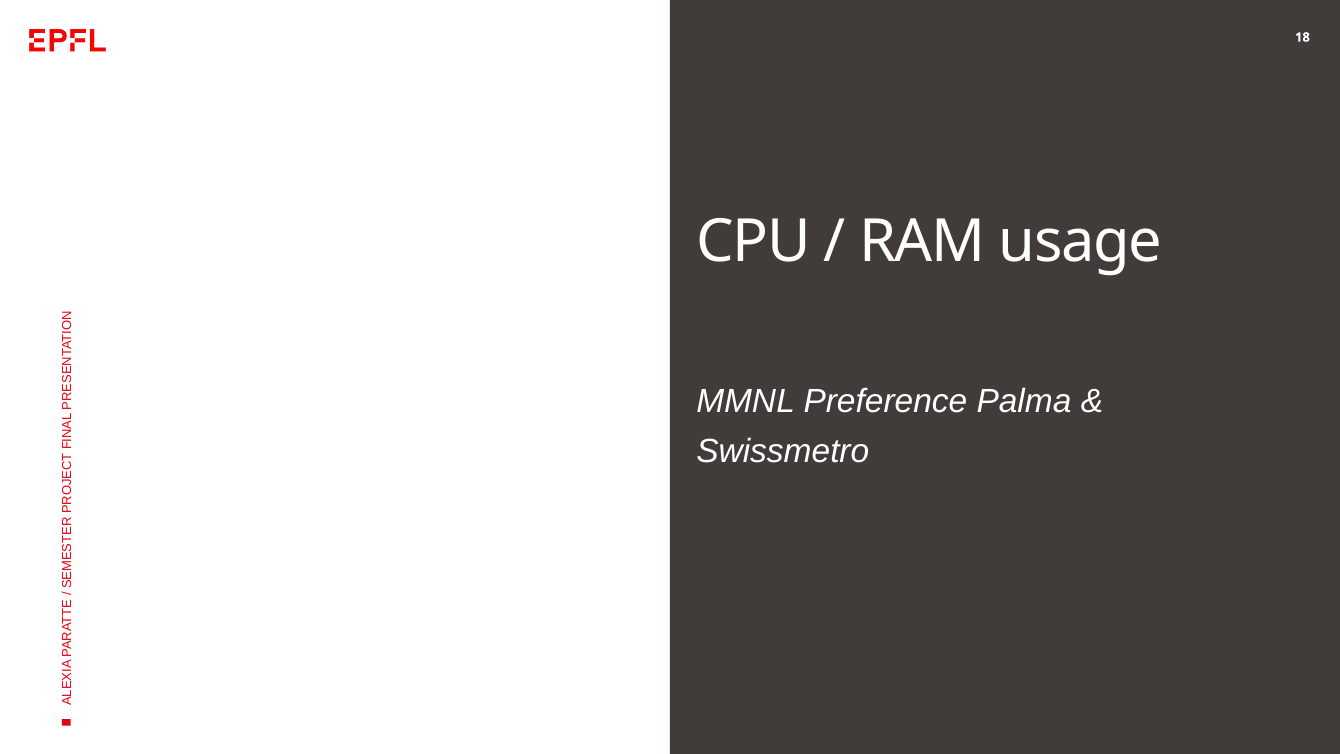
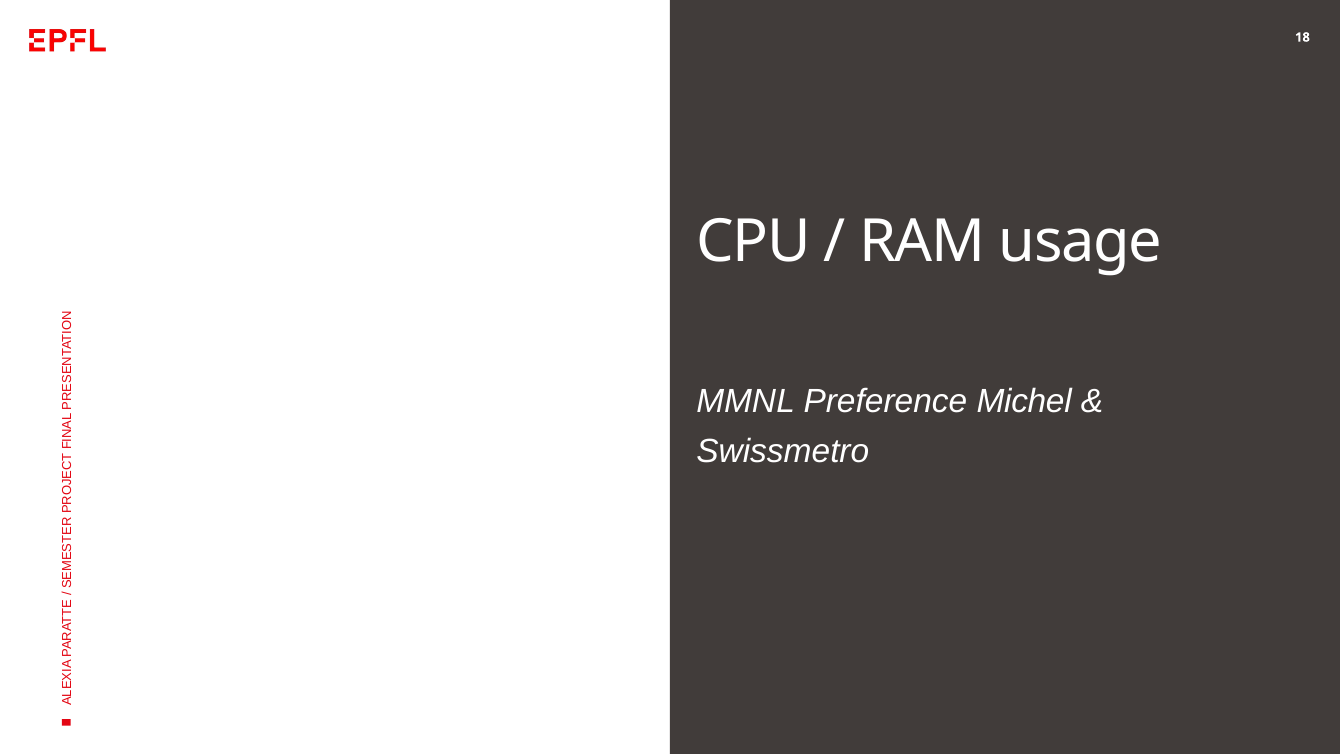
Palma: Palma -> Michel (1024, 401)
